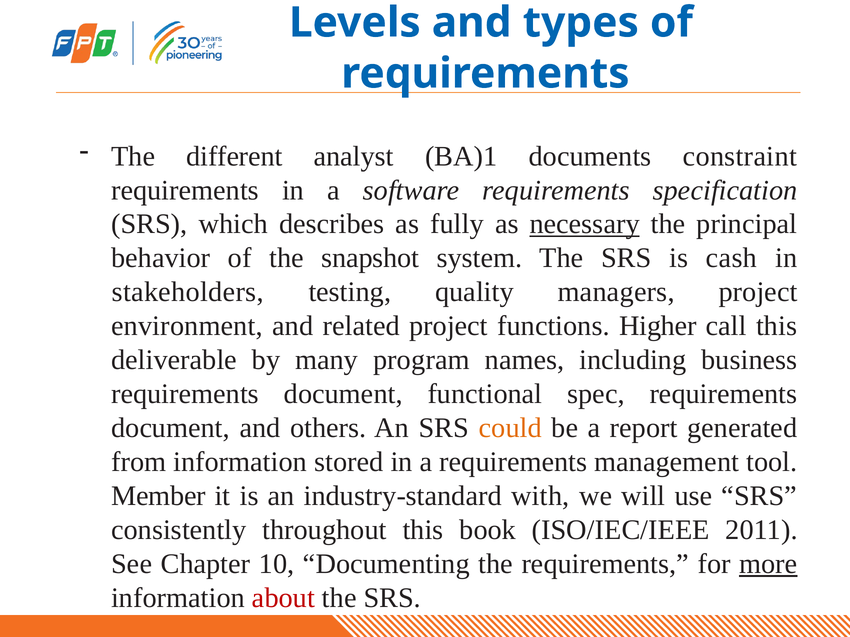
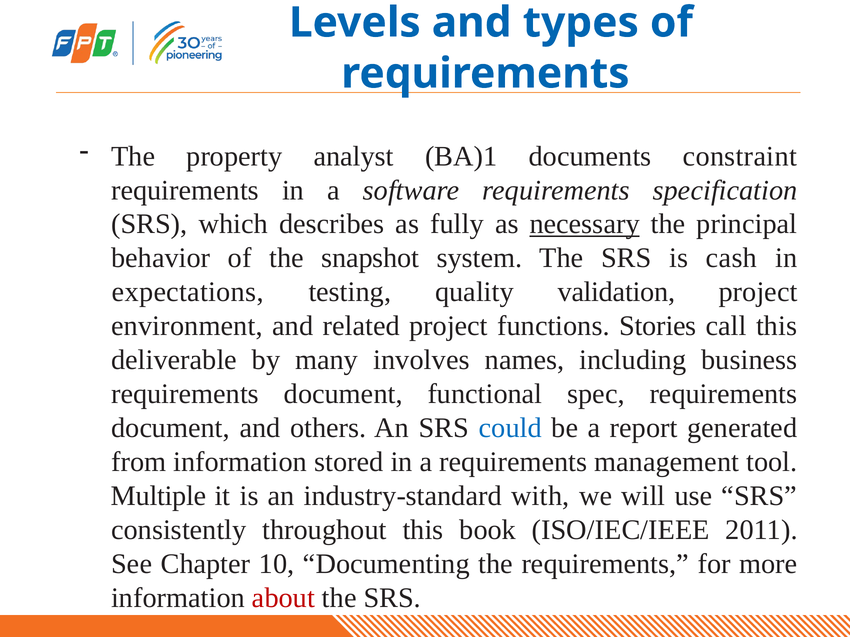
different: different -> property (234, 156)
stakeholders: stakeholders -> expectations (188, 292)
managers: managers -> validation (616, 292)
Higher: Higher -> Stories (658, 326)
program: program -> involves (421, 360)
could colour: orange -> blue (510, 428)
Member: Member -> Multiple (158, 496)
more underline: present -> none (768, 564)
